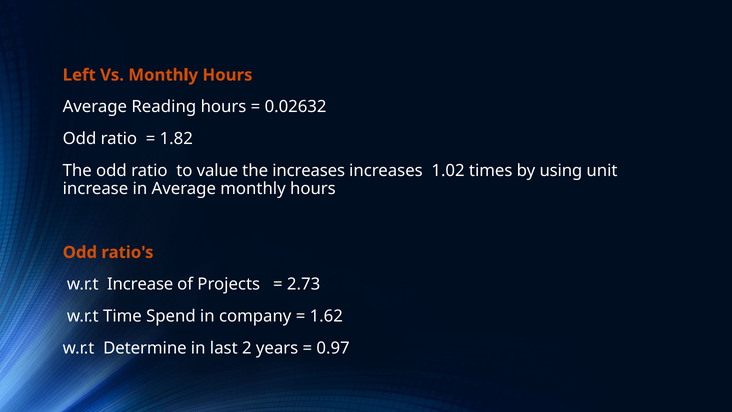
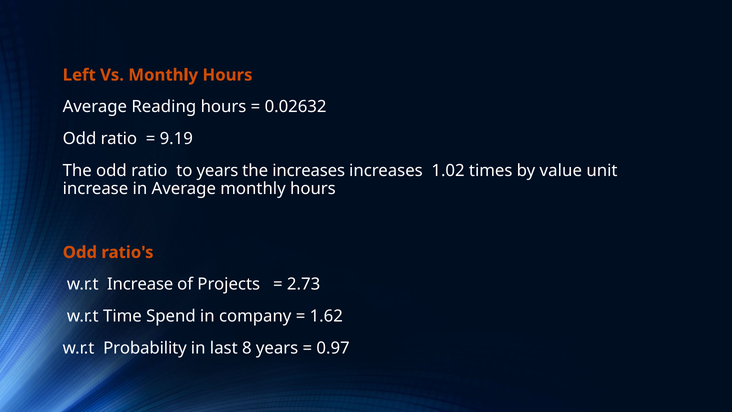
1.82: 1.82 -> 9.19 (176, 139)
to value: value -> years (217, 171)
using: using -> value (561, 171)
Determine: Determine -> Probability (145, 348)
2: 2 -> 8 (247, 348)
